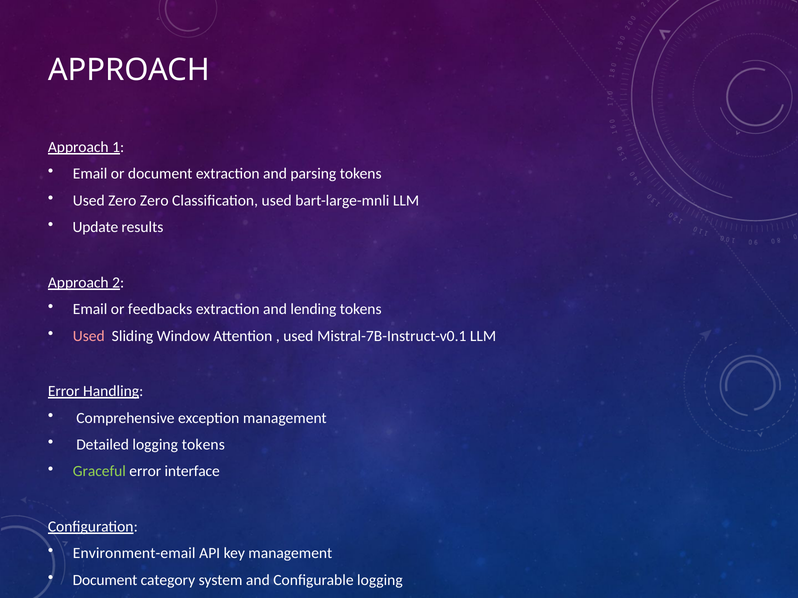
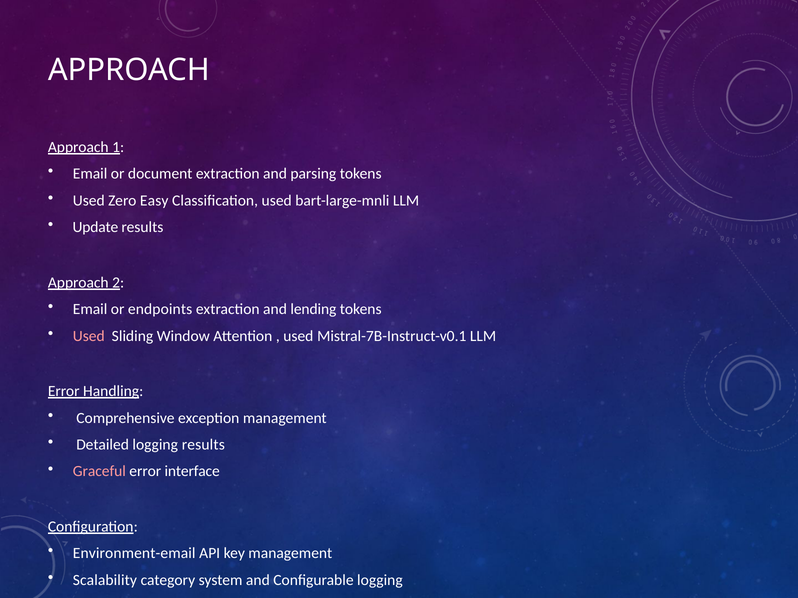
Zero Zero: Zero -> Easy (154, 201)
feedbacks: feedbacks -> endpoints (160, 309)
logging tokens: tokens -> results (203, 445)
Graceful colour: light green -> pink (99, 472)
Document: Document -> Scalability (105, 581)
